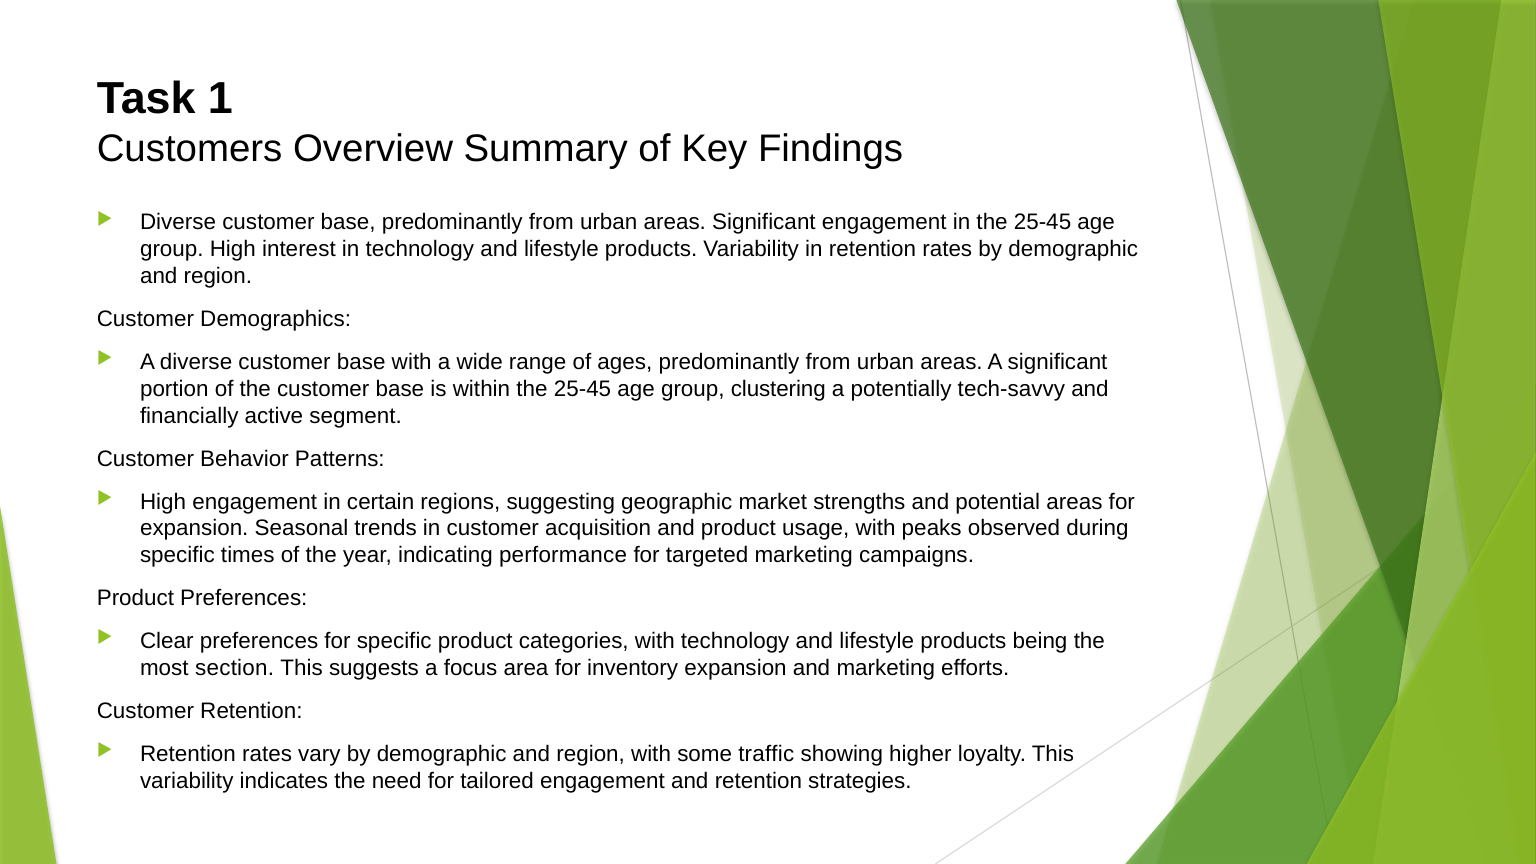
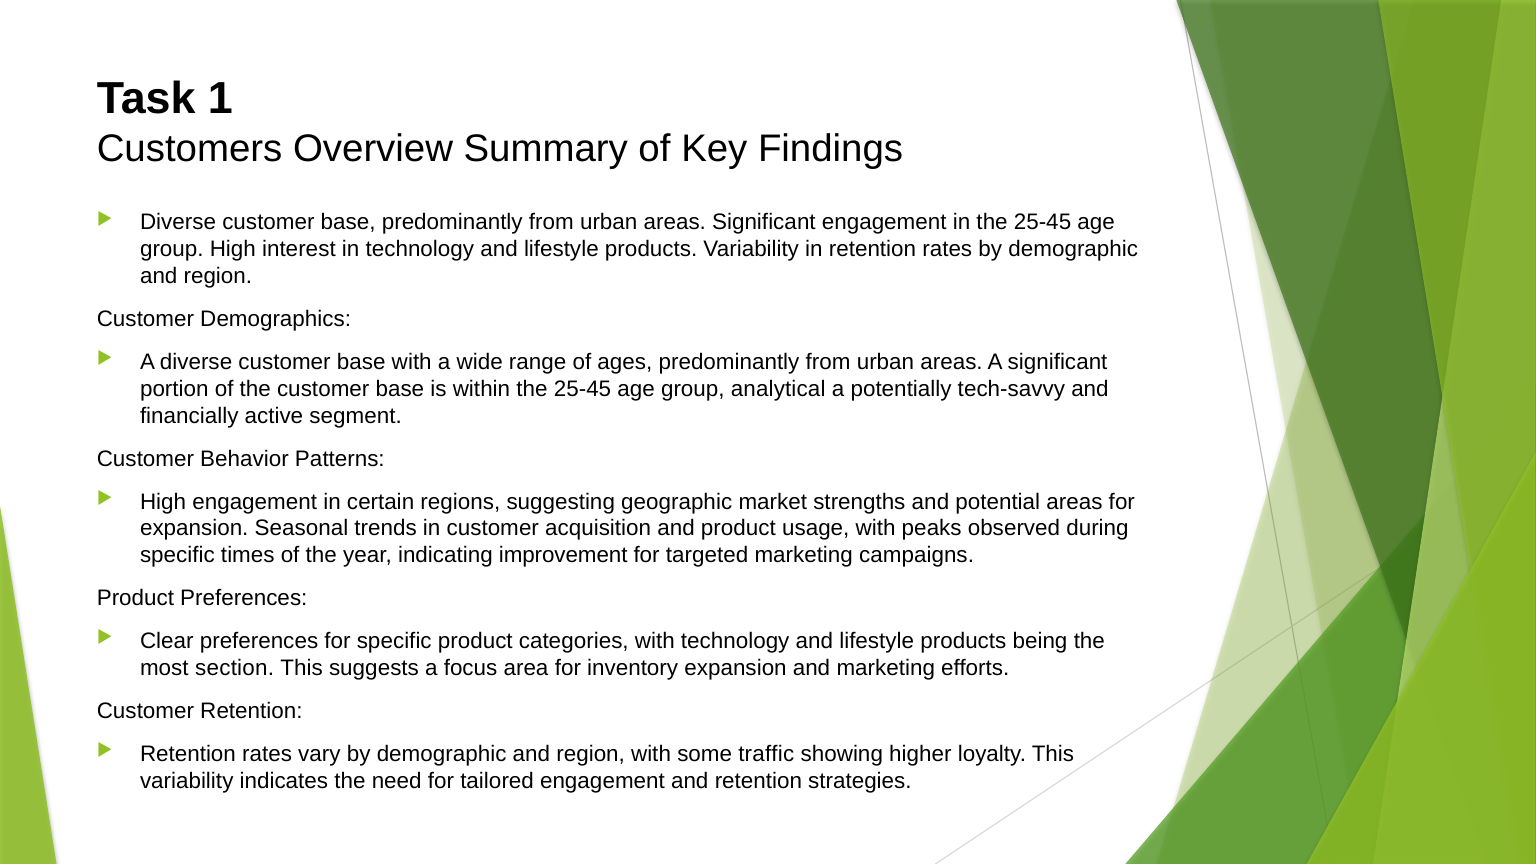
clustering: clustering -> analytical (778, 389)
performance: performance -> improvement (563, 555)
